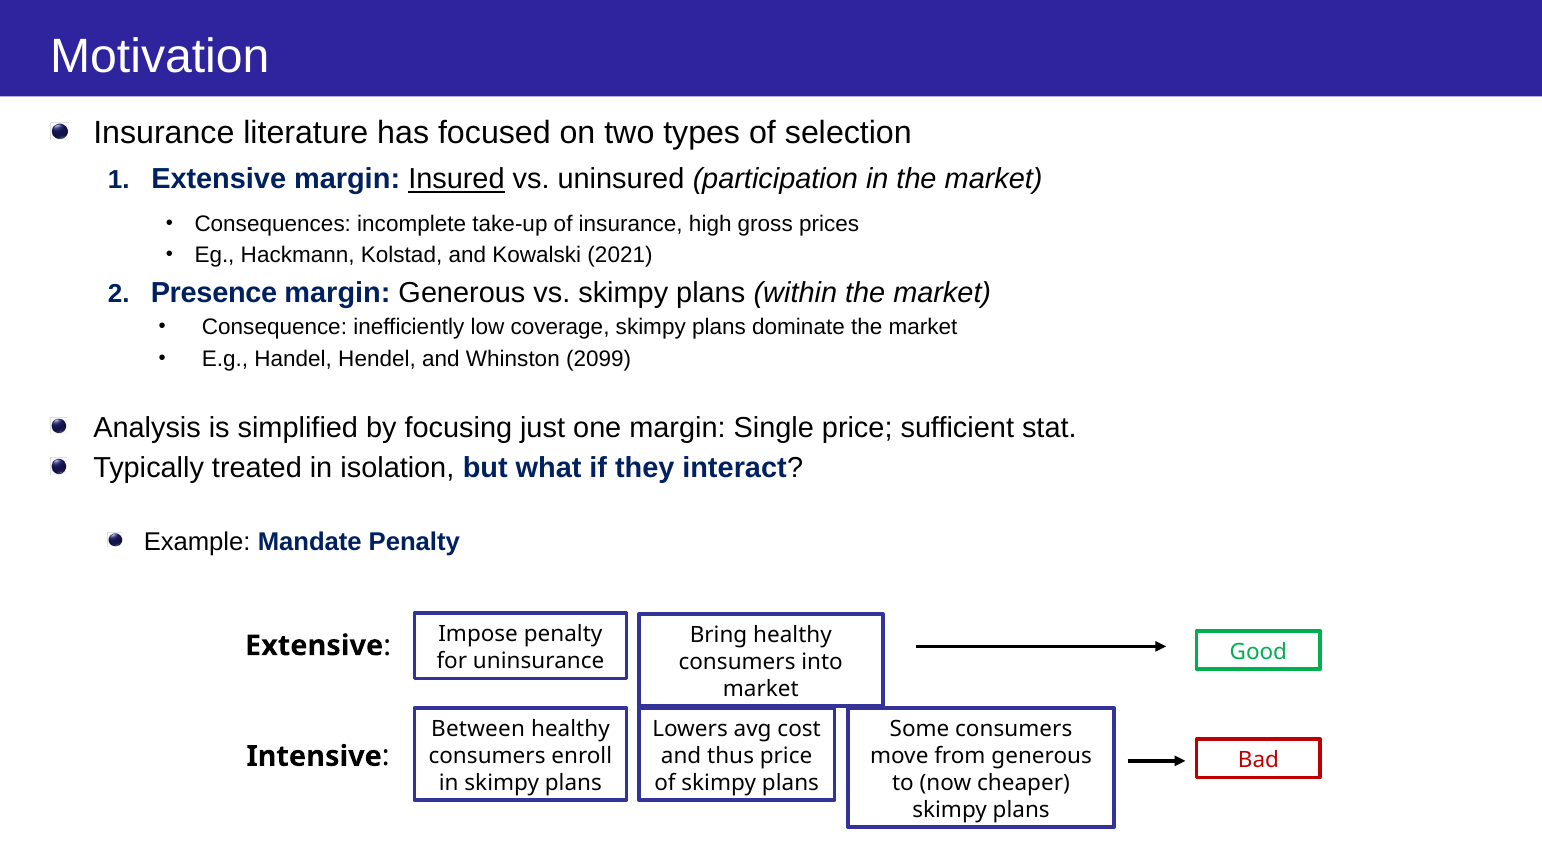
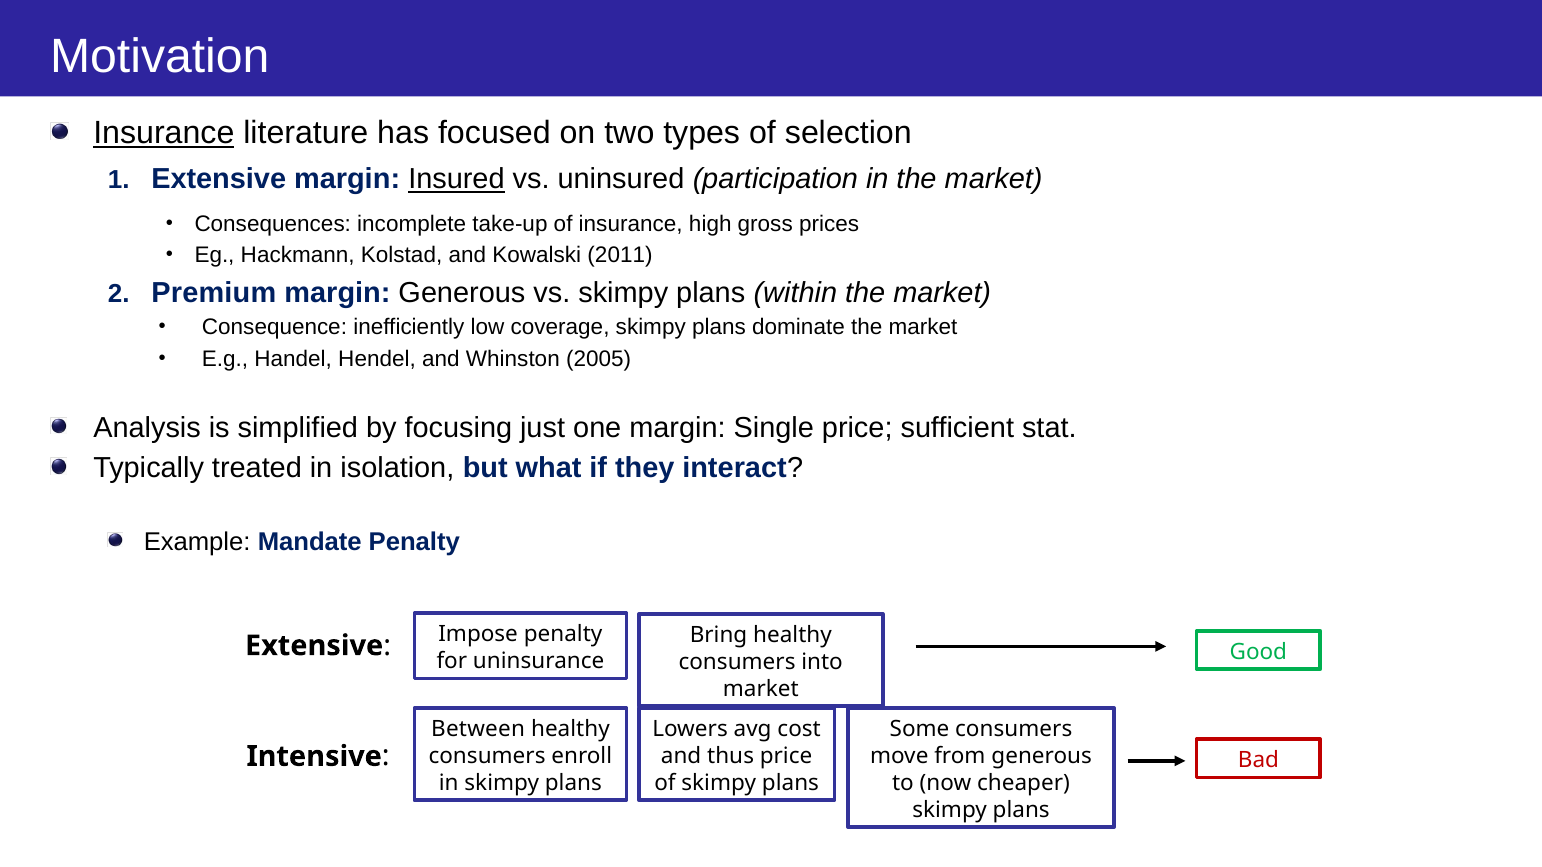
Insurance underline: none -> present (164, 133)
2021: 2021 -> 2011 (620, 256)
Presence: Presence -> Premium (214, 293)
2099: 2099 -> 2005 (599, 359)
